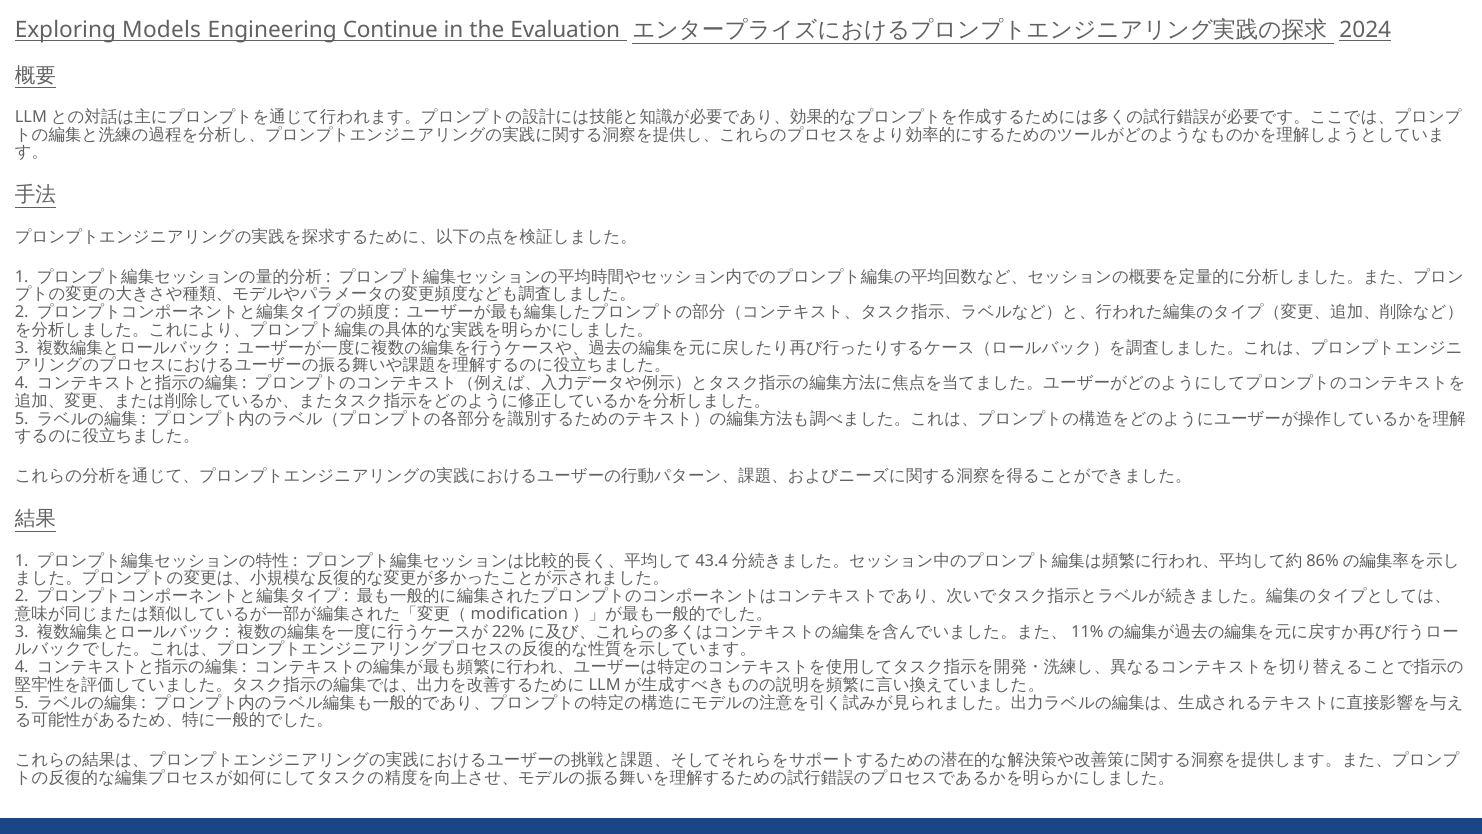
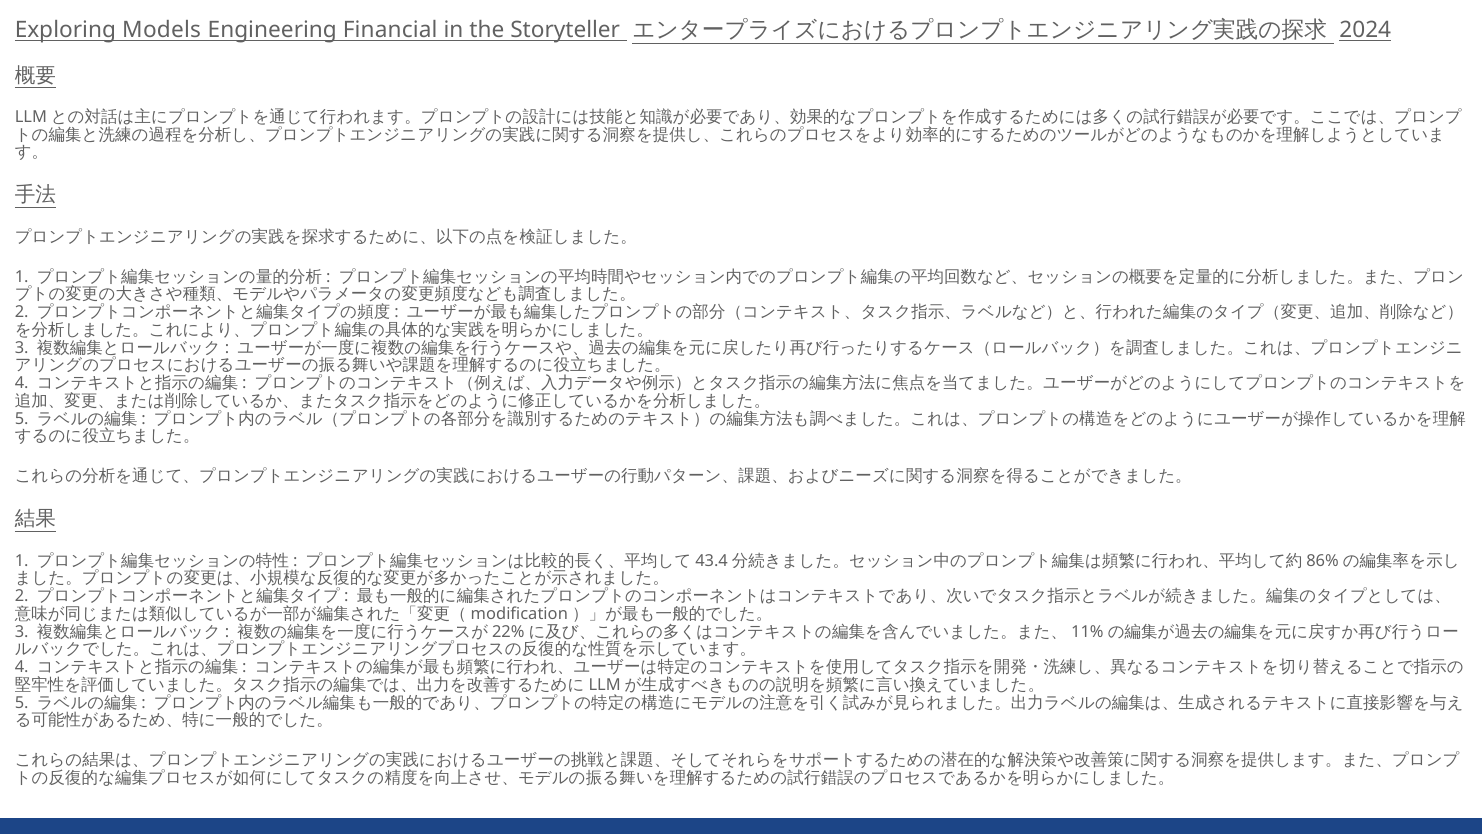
Continue: Continue -> Financial (390, 30)
Evaluation: Evaluation -> Storyteller (565, 30)
